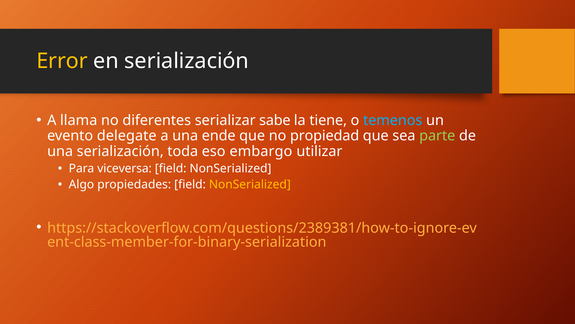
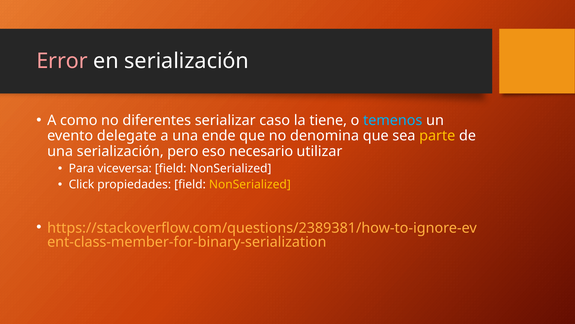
Error colour: yellow -> pink (62, 61)
llama: llama -> como (79, 120)
sabe: sabe -> caso (275, 120)
propiedad: propiedad -> denomina (325, 136)
parte colour: light green -> yellow (437, 136)
toda: toda -> pero (183, 151)
embargo: embargo -> necesario (261, 151)
Algo: Algo -> Click (82, 184)
